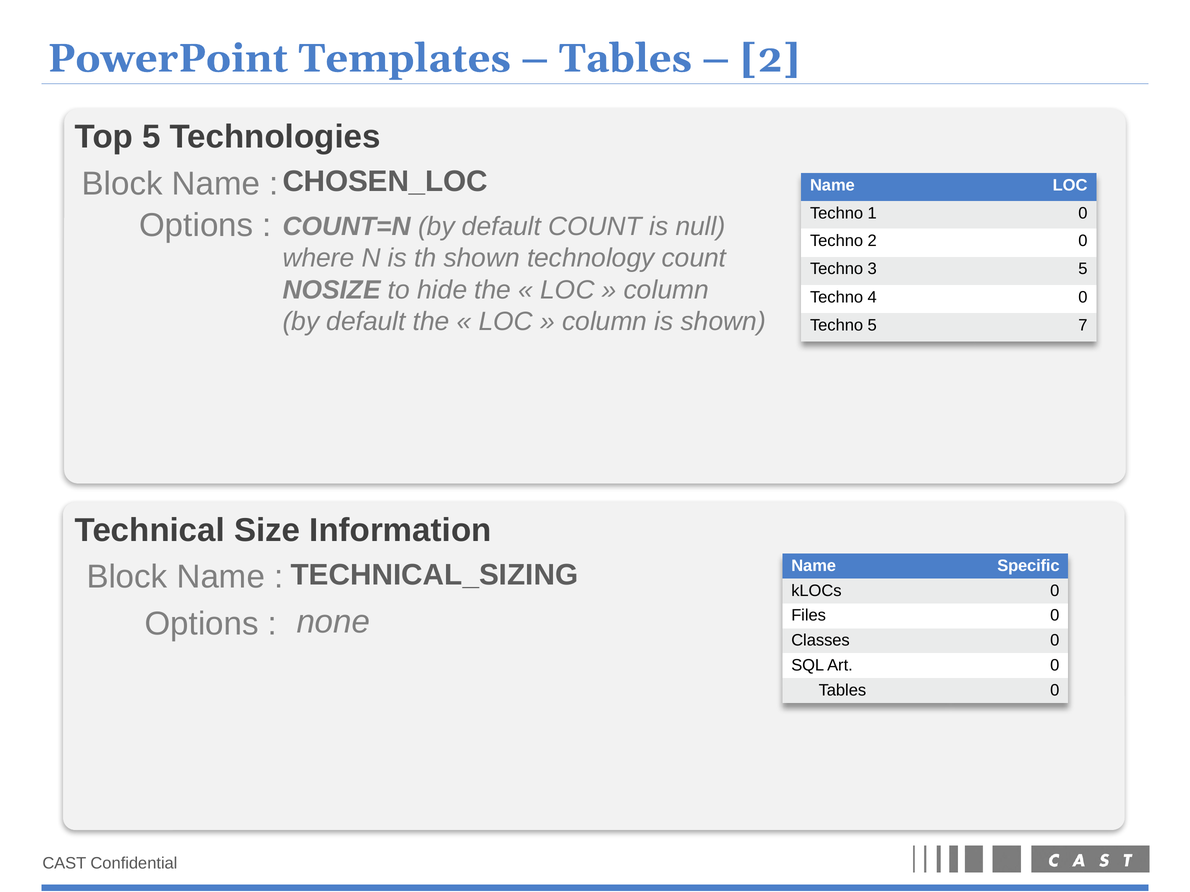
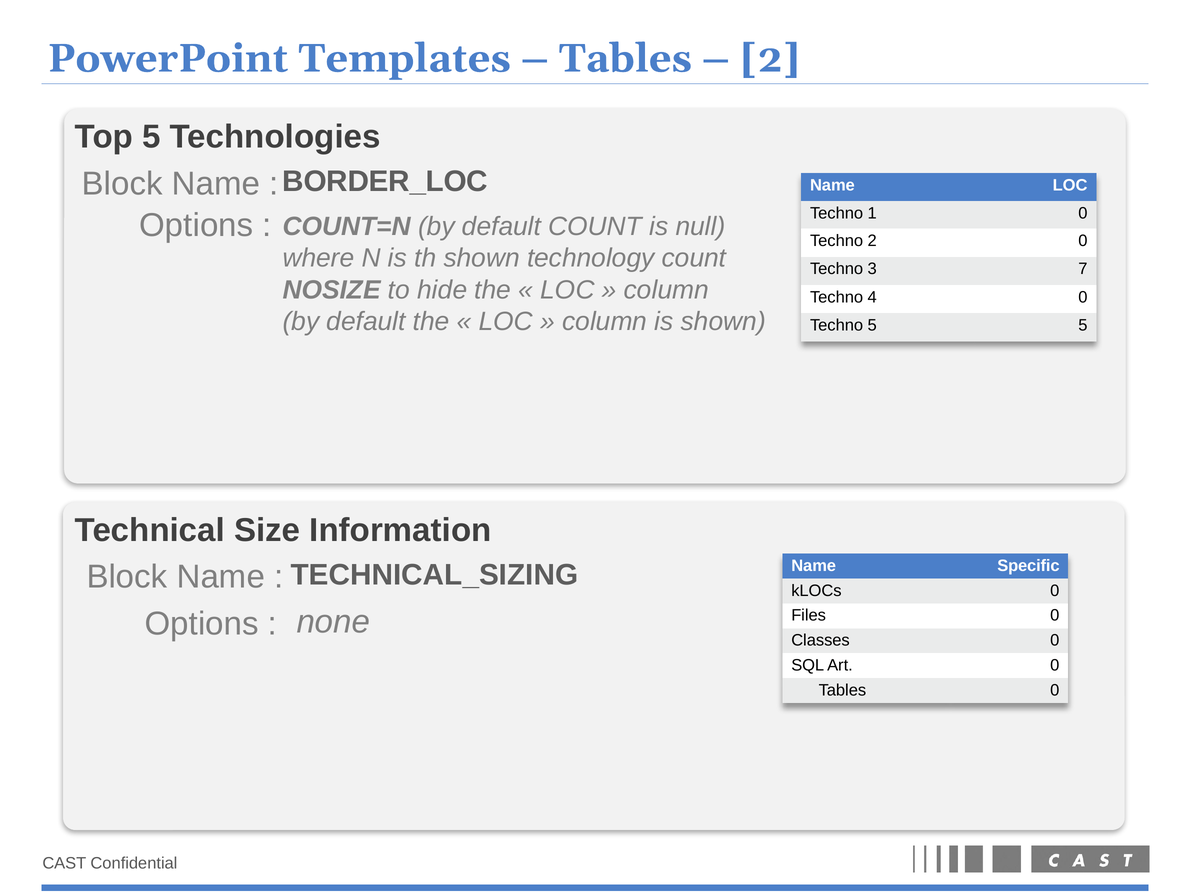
CHOSEN_LOC: CHOSEN_LOC -> BORDER_LOC (385, 181)
3 5: 5 -> 7 (1083, 269)
5 7: 7 -> 5 (1083, 326)
